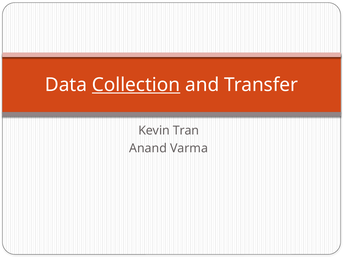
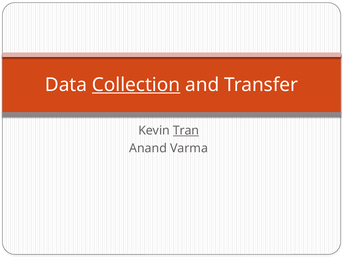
Tran underline: none -> present (186, 130)
